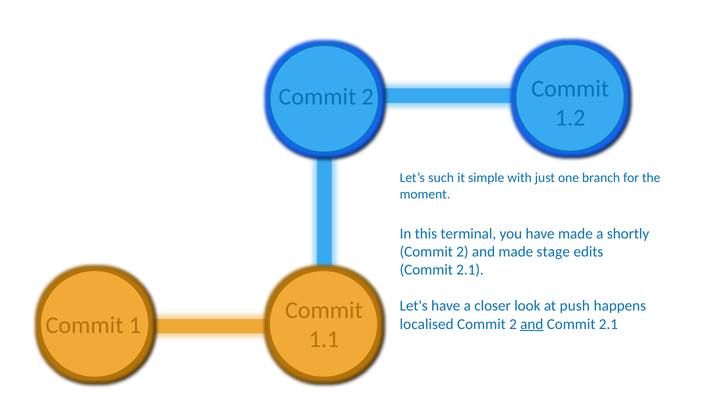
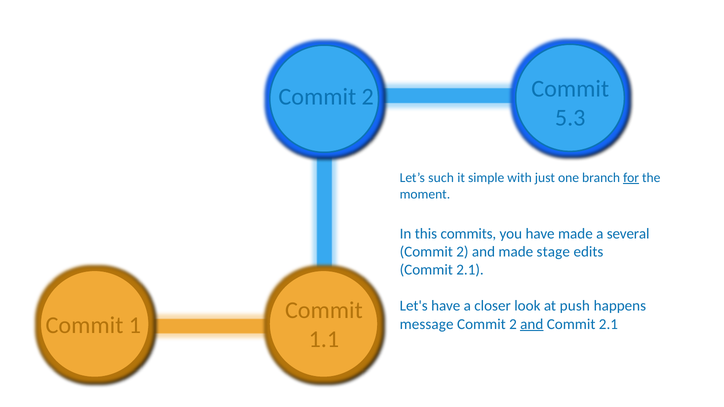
1.2: 1.2 -> 5.3 (570, 118)
for underline: none -> present (631, 178)
terminal: terminal -> commits (468, 234)
shortly: shortly -> several (628, 234)
localised: localised -> message (427, 324)
